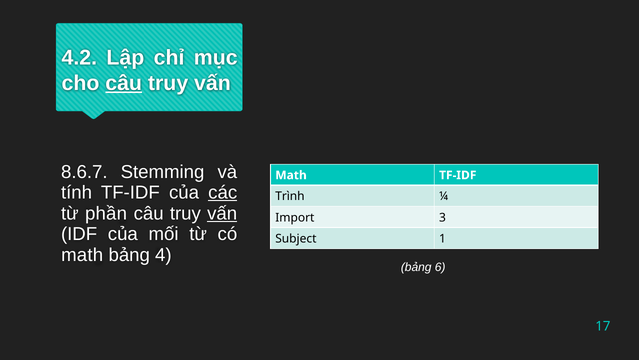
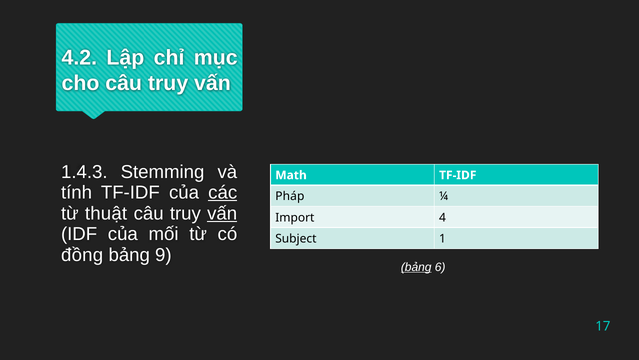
câu underline: present -> none (124, 83)
8.6.7: 8.6.7 -> 1.4.3 (84, 172)
Trình: Trình -> Pháp (290, 196)
phần: phần -> thuật (106, 213)
3: 3 -> 4 (443, 217)
math: math -> đồng (82, 255)
4: 4 -> 9 (163, 255)
bảng underline: none -> present (416, 267)
